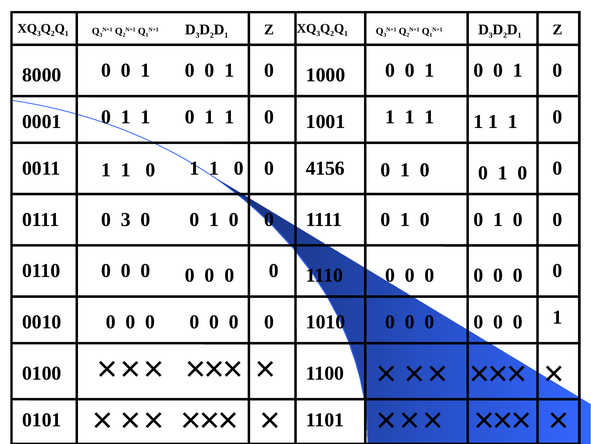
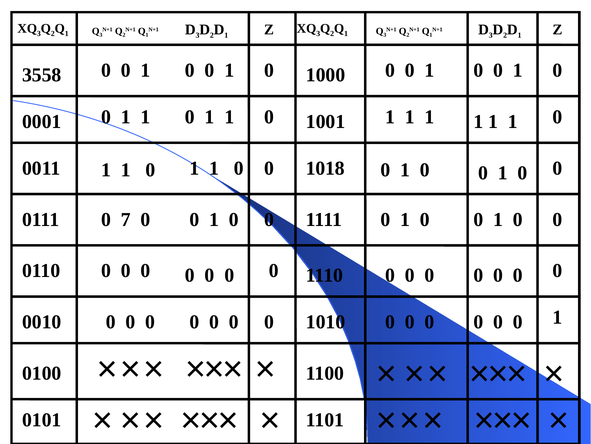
8000: 8000 -> 3558 (42, 75)
4156: 4156 -> 1018 (325, 168)
0 3: 3 -> 7 (126, 219)
